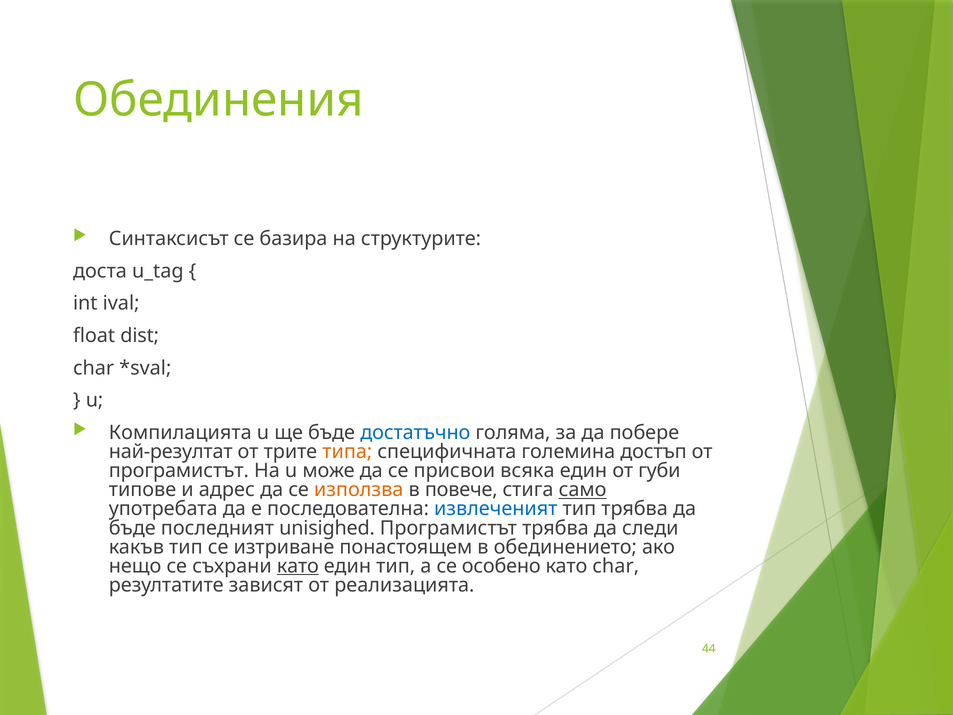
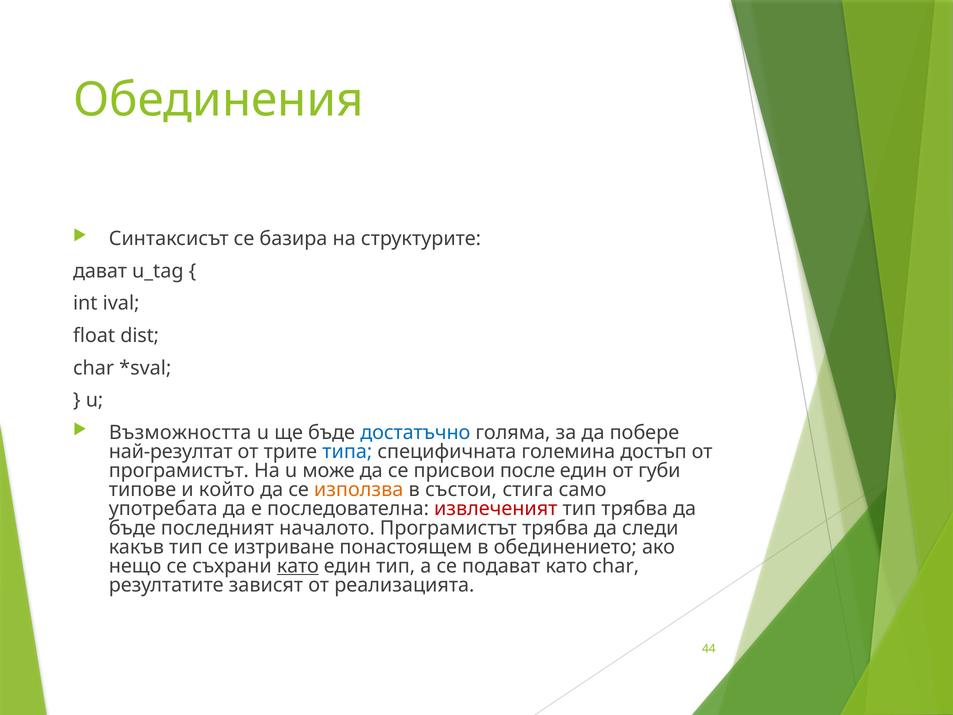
доста: доста -> дават (100, 271)
Компилацията: Компилацията -> Възможността (180, 432)
типа colour: orange -> blue (347, 452)
всяка: всяка -> после (528, 471)
адрес: адрес -> който (227, 490)
повече: повече -> състои (461, 490)
само underline: present -> none (583, 490)
извлеченият colour: blue -> red (496, 509)
unisighed: unisighed -> началото (327, 528)
особено: особено -> подават (501, 566)
